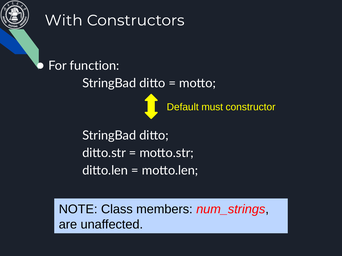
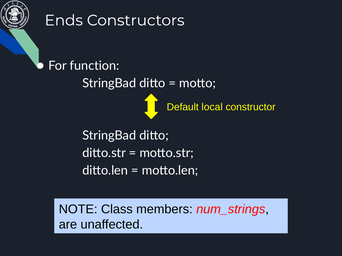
With: With -> Ends (64, 20)
must: must -> local (212, 107)
